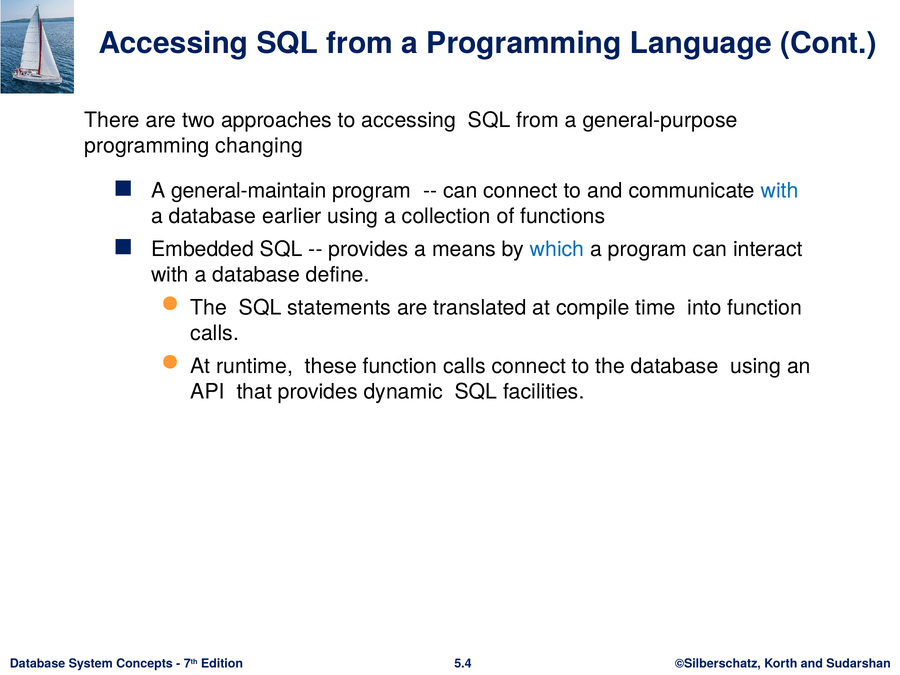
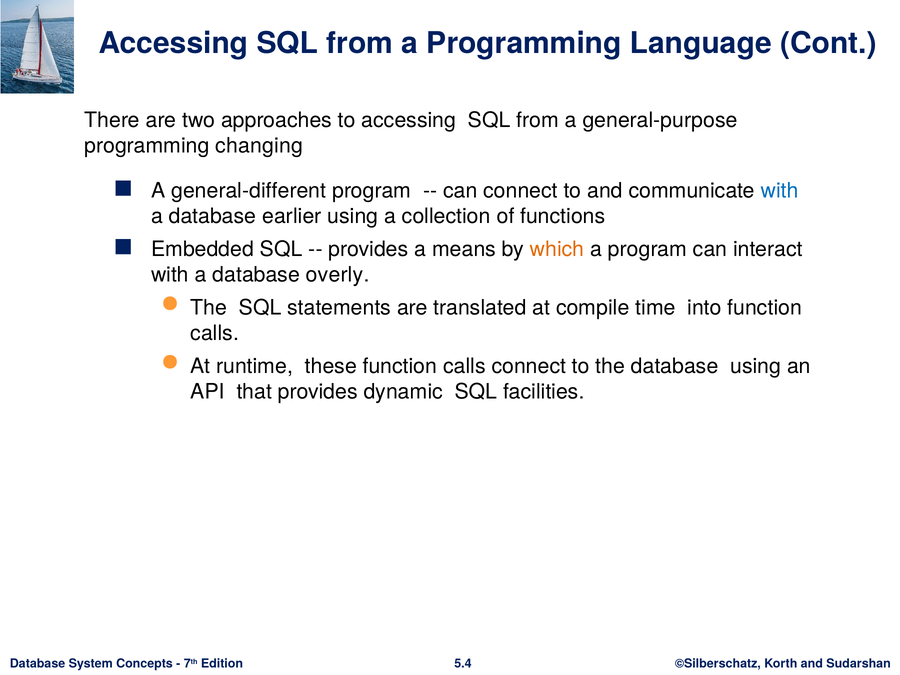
general-maintain: general-maintain -> general-different (249, 191)
which colour: blue -> orange (557, 249)
define: define -> overly (338, 275)
